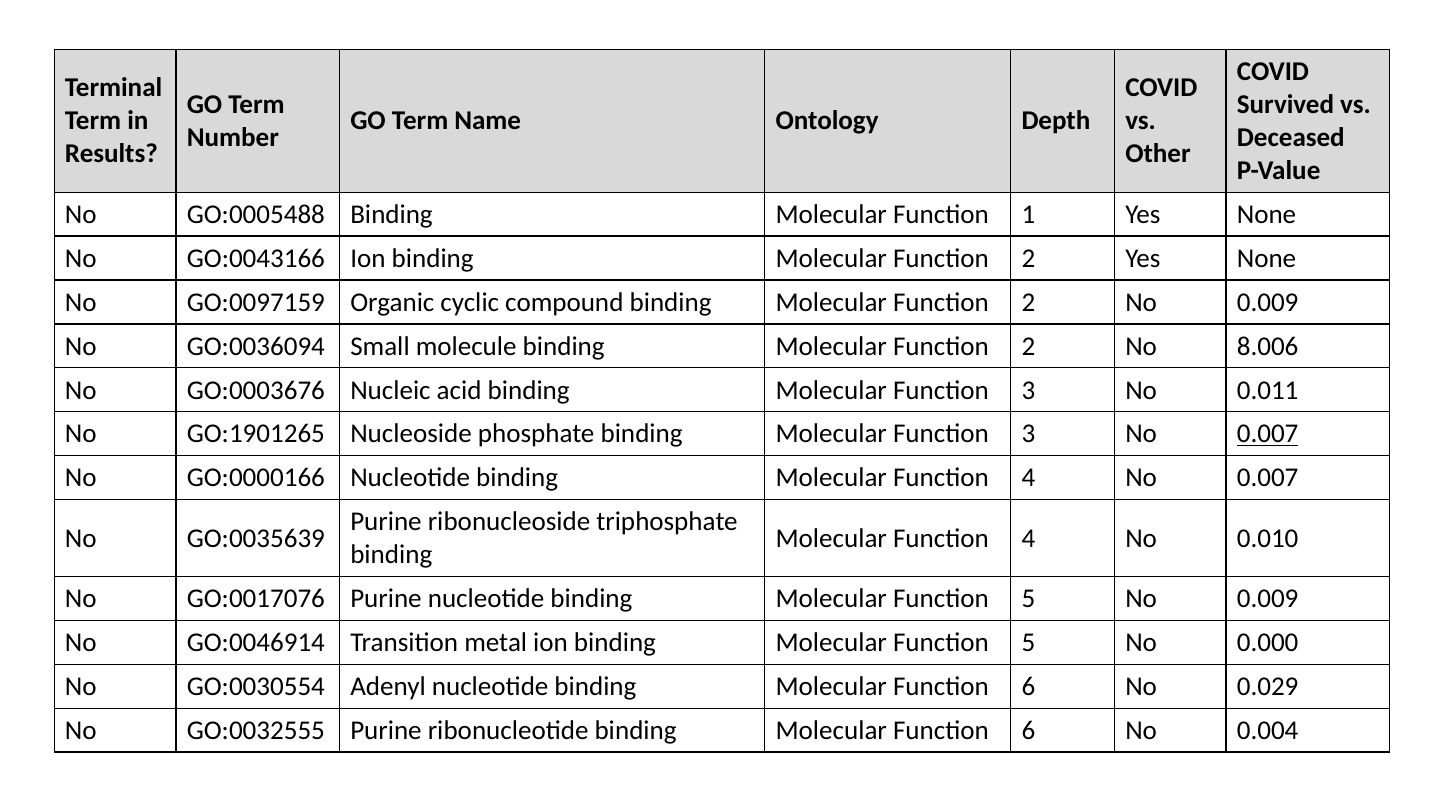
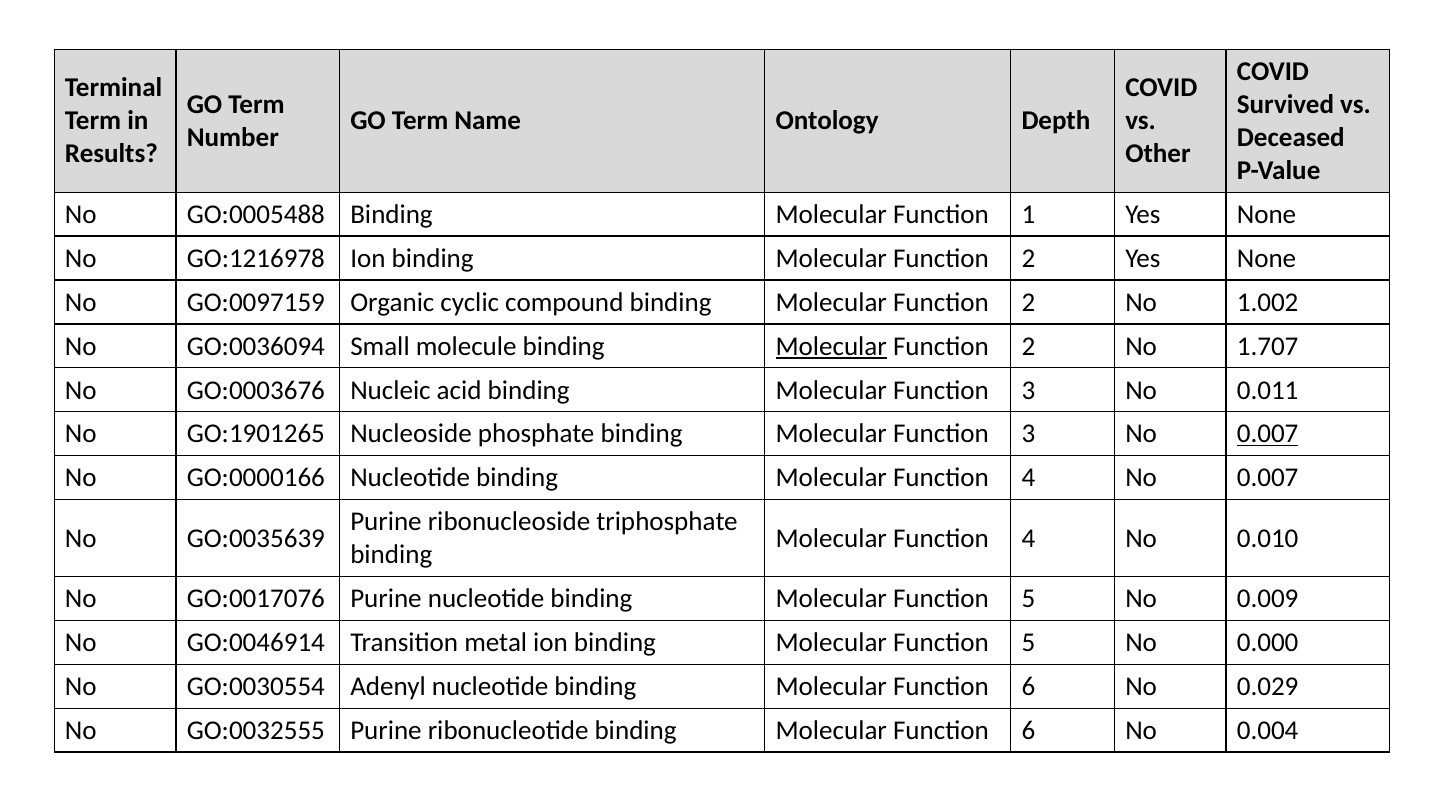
GO:0043166: GO:0043166 -> GO:1216978 (256, 258)
2 No 0.009: 0.009 -> 1.002 (1268, 302)
Molecular underline: none -> present (831, 346)
8.006: 8.006 -> 1.707 (1268, 346)
